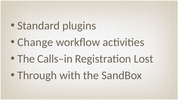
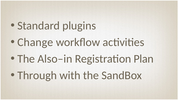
Calls–in: Calls–in -> Also–in (55, 59)
Lost: Lost -> Plan (144, 59)
